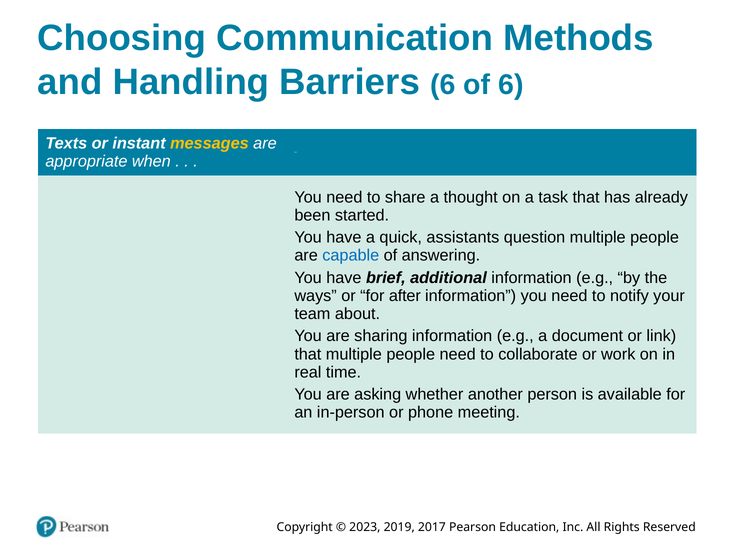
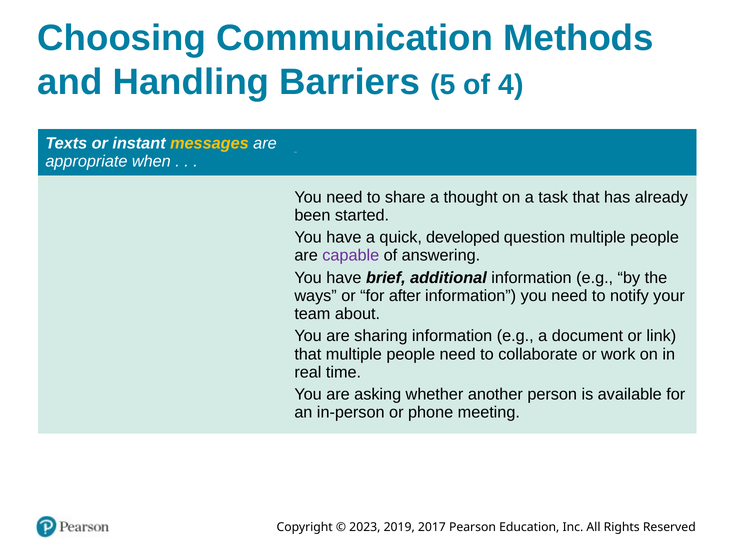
Barriers 6: 6 -> 5 (443, 85)
of 6: 6 -> 4 (511, 85)
assistants: assistants -> developed (463, 237)
capable colour: blue -> purple (351, 255)
